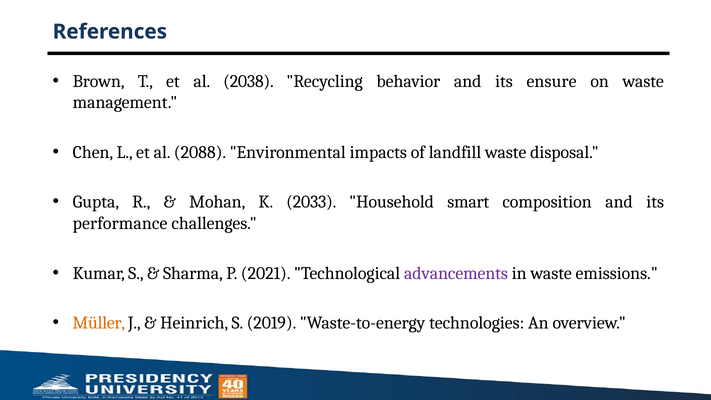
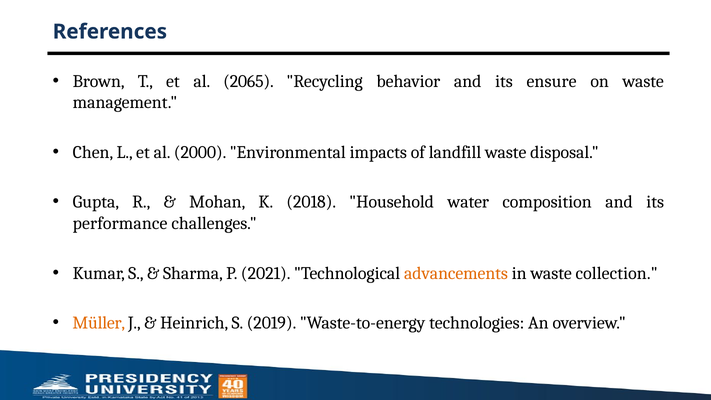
2038: 2038 -> 2065 (248, 81)
2088: 2088 -> 2000 (200, 152)
2033: 2033 -> 2018 (311, 202)
smart: smart -> water (468, 202)
advancements colour: purple -> orange (456, 273)
emissions: emissions -> collection (617, 273)
